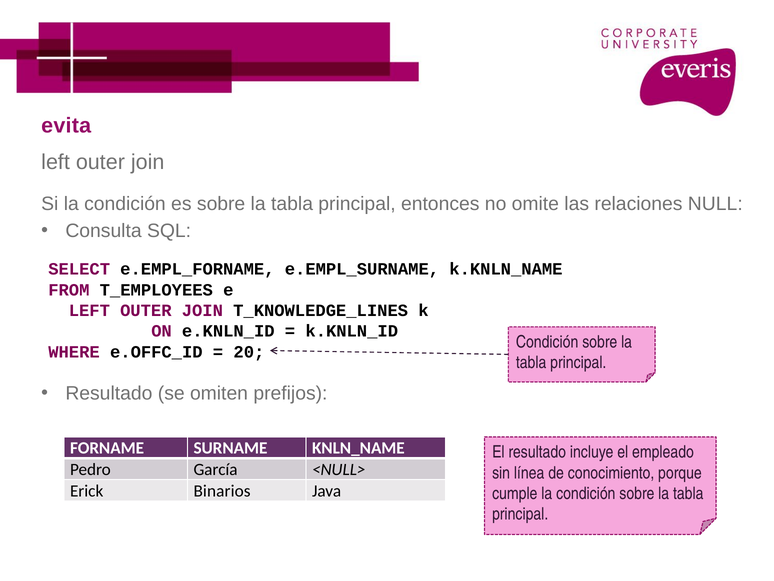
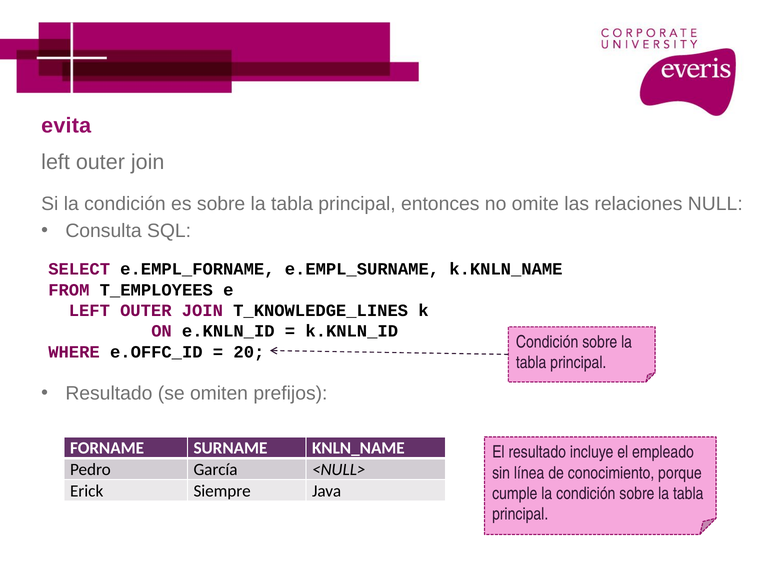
Binarios: Binarios -> Siempre (222, 490)
